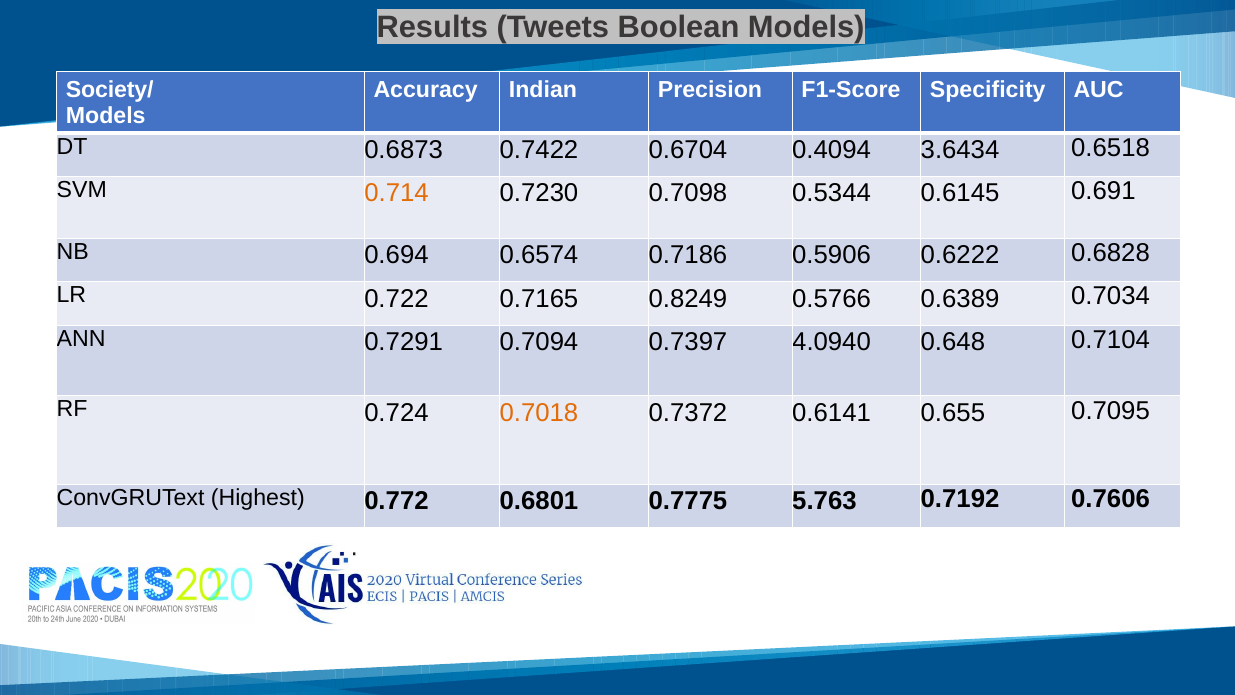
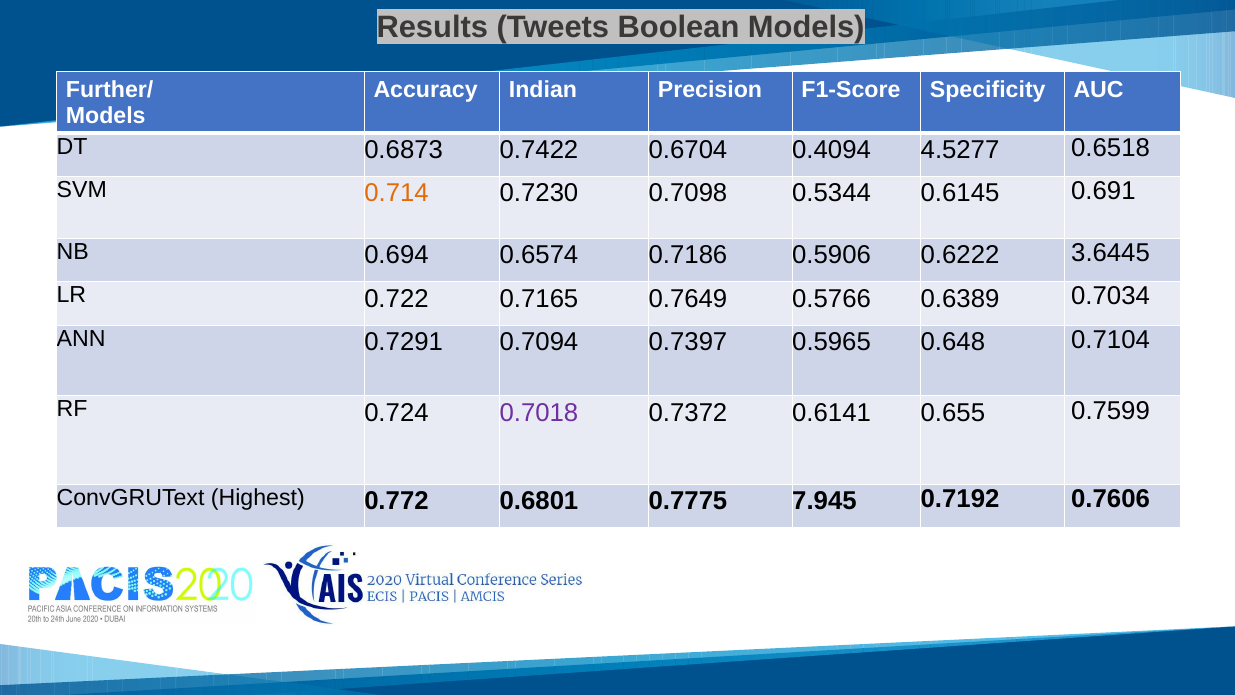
Society/: Society/ -> Further/ (110, 90)
3.6434: 3.6434 -> 4.5277 (960, 150)
0.6828: 0.6828 -> 3.6445 (1111, 253)
0.8249: 0.8249 -> 0.7649 (688, 298)
4.0940: 4.0940 -> 0.5965 (832, 342)
0.7018 colour: orange -> purple (539, 413)
0.7095: 0.7095 -> 0.7599 (1111, 411)
5.763: 5.763 -> 7.945 (824, 501)
